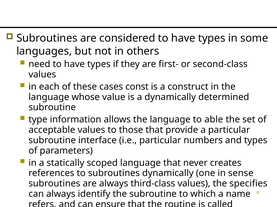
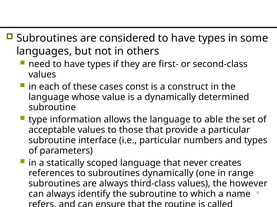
sense: sense -> range (241, 174)
specifies: specifies -> however (248, 184)
